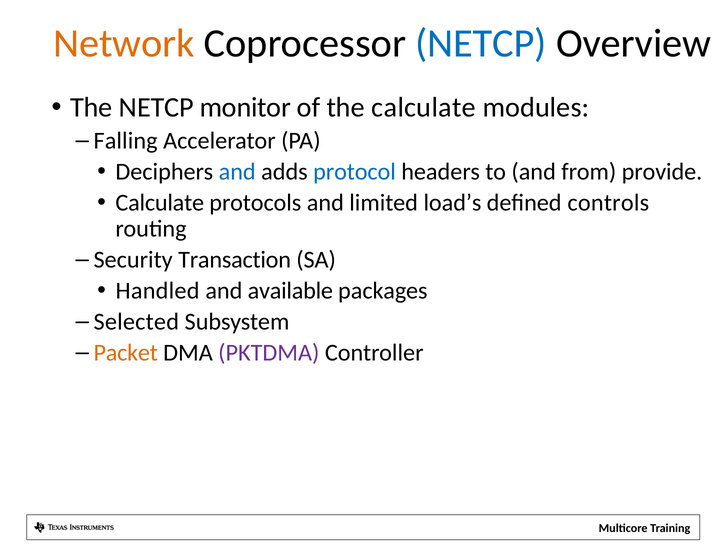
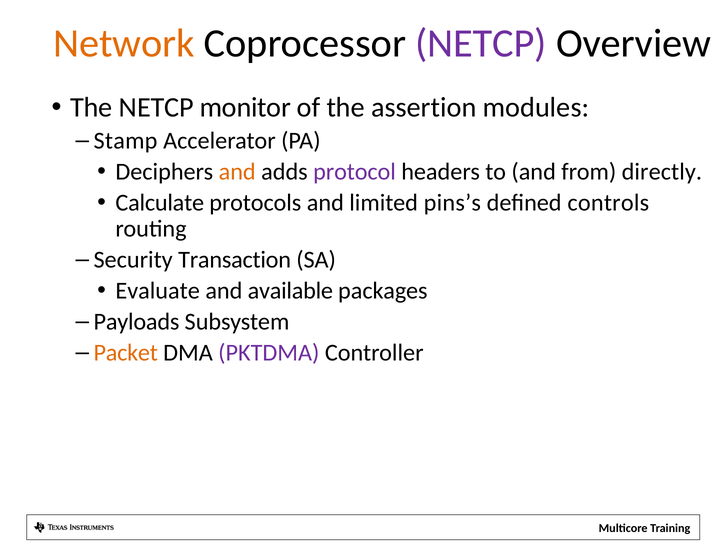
NETCP colour: blue -> purple (481, 43)
the calculate: calculate -> assertion (424, 107)
Falling: Falling -> Stamp (126, 141)
and colour: blue -> orange (237, 172)
protocol colour: blue -> purple (355, 172)
provide: provide -> directly (662, 172)
load’s: load’s -> pins’s (452, 203)
Handled: Handled -> Evaluate (158, 291)
Selected: Selected -> Payloads (136, 322)
